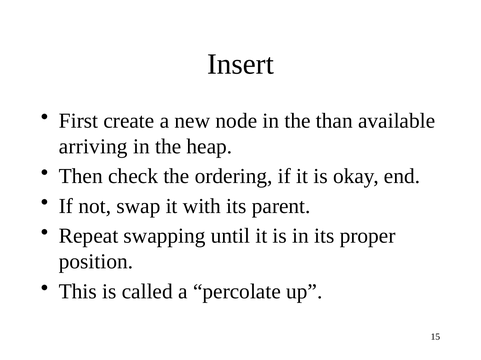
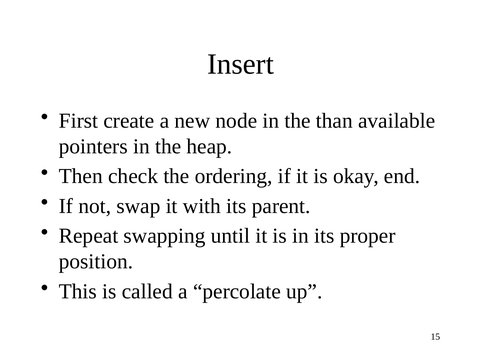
arriving: arriving -> pointers (93, 147)
